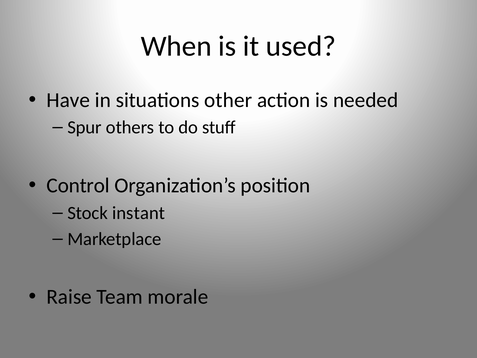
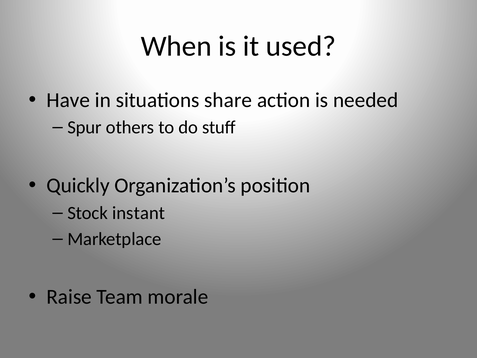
other: other -> share (228, 100)
Control: Control -> Quickly (78, 185)
